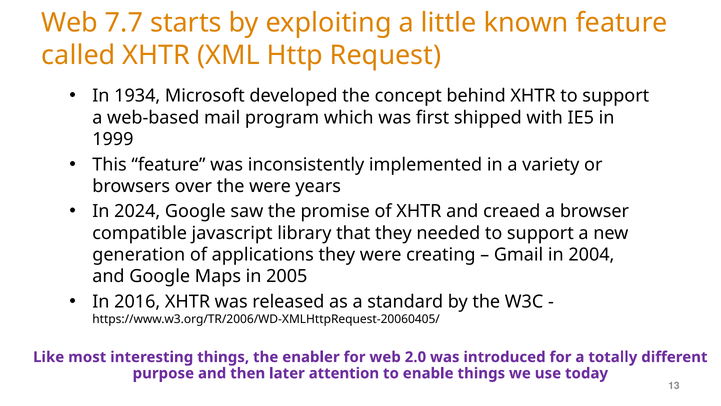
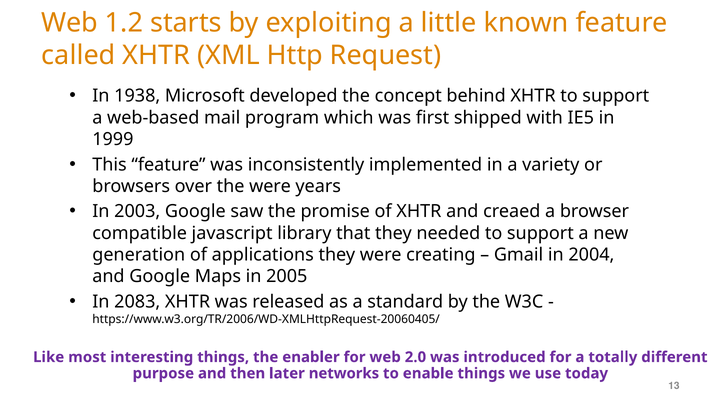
7.7: 7.7 -> 1.2 (124, 23)
1934: 1934 -> 1938 (137, 96)
2024: 2024 -> 2003 (137, 211)
2016: 2016 -> 2083 (137, 301)
attention: attention -> networks (344, 373)
